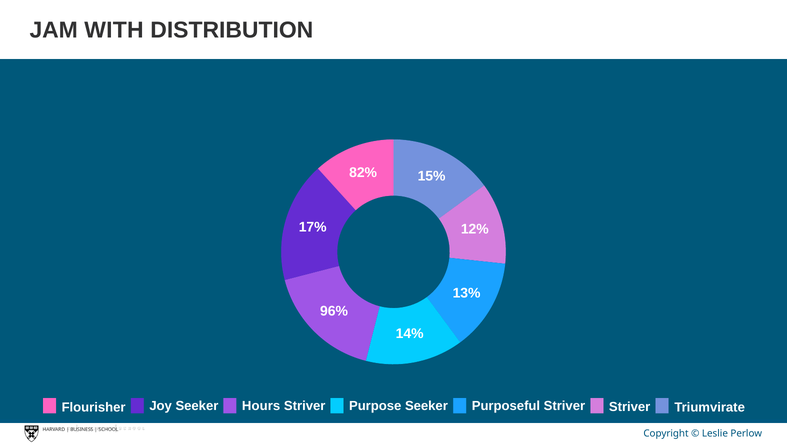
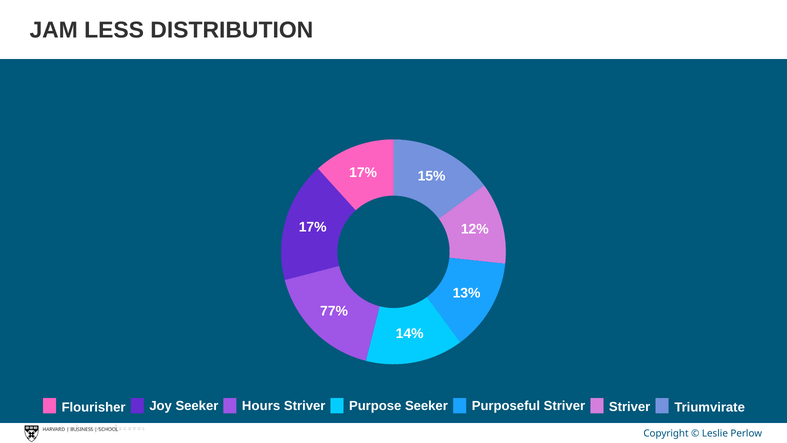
WITH: WITH -> LESS (114, 30)
82%: 82% -> 17% (363, 172)
96%: 96% -> 77% (334, 311)
